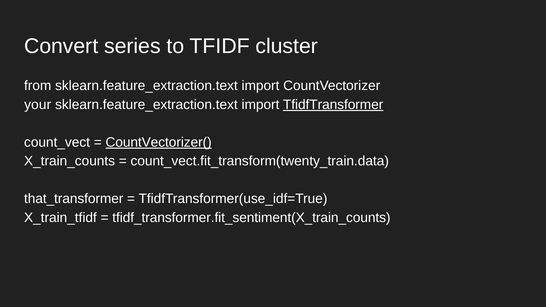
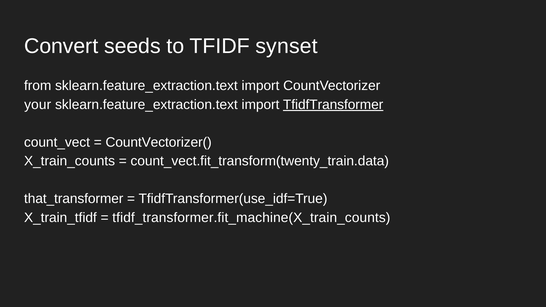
series: series -> seeds (132, 46)
cluster: cluster -> synset (287, 46)
CountVectorizer( underline: present -> none (159, 142)
tfidf_transformer.fit_sentiment(X_train_counts: tfidf_transformer.fit_sentiment(X_train_counts -> tfidf_transformer.fit_machine(X_train_counts (251, 218)
